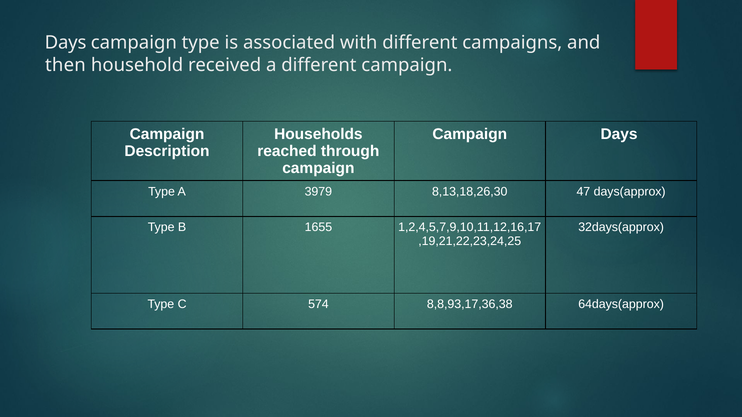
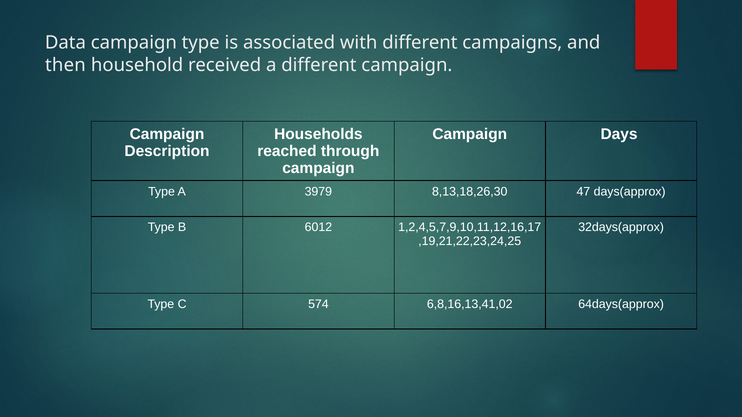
Days: Days -> Data (65, 43)
1655: 1655 -> 6012 (318, 228)
8,8,93,17,36,38: 8,8,93,17,36,38 -> 6,8,16,13,41,02 (470, 304)
